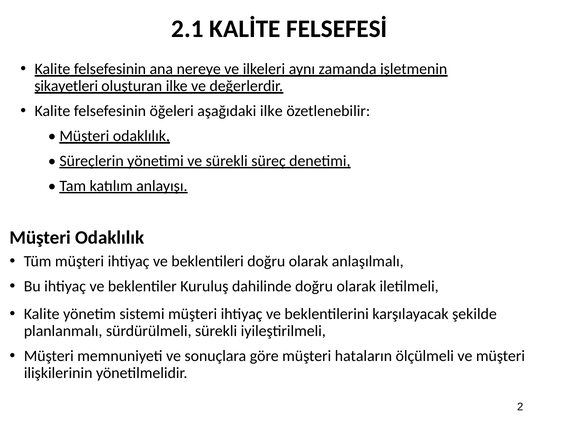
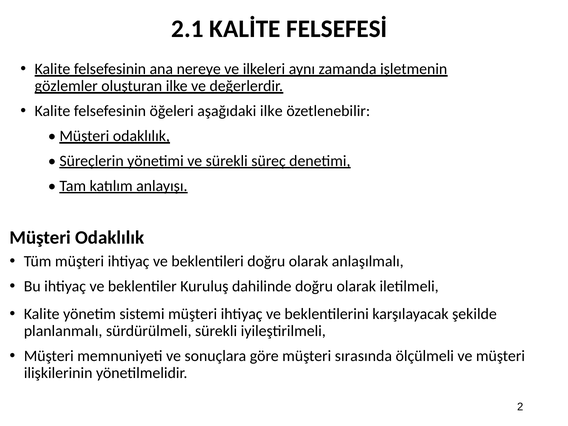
şikayetleri: şikayetleri -> gözlemler (66, 86)
hataların: hataların -> sırasında (363, 356)
